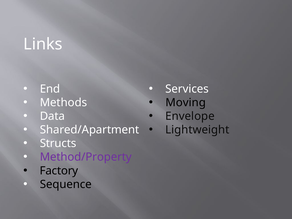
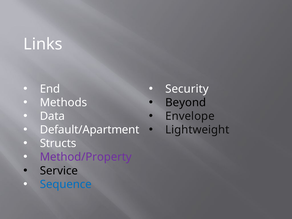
Services: Services -> Security (187, 89)
Moving: Moving -> Beyond (186, 103)
Shared/Apartment: Shared/Apartment -> Default/Apartment (90, 130)
Factory: Factory -> Service (59, 171)
Sequence colour: black -> blue (66, 184)
